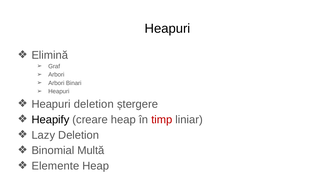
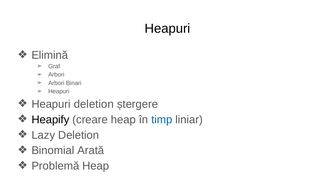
timp colour: red -> blue (162, 119)
Multă: Multă -> Arată (91, 150)
Elemente: Elemente -> Problemă (55, 165)
